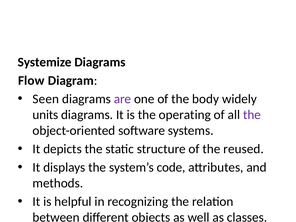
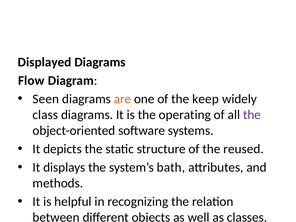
Systemize: Systemize -> Displayed (45, 62)
are colour: purple -> orange (122, 99)
body: body -> keep (206, 99)
units: units -> class (45, 115)
code: code -> bath (171, 167)
